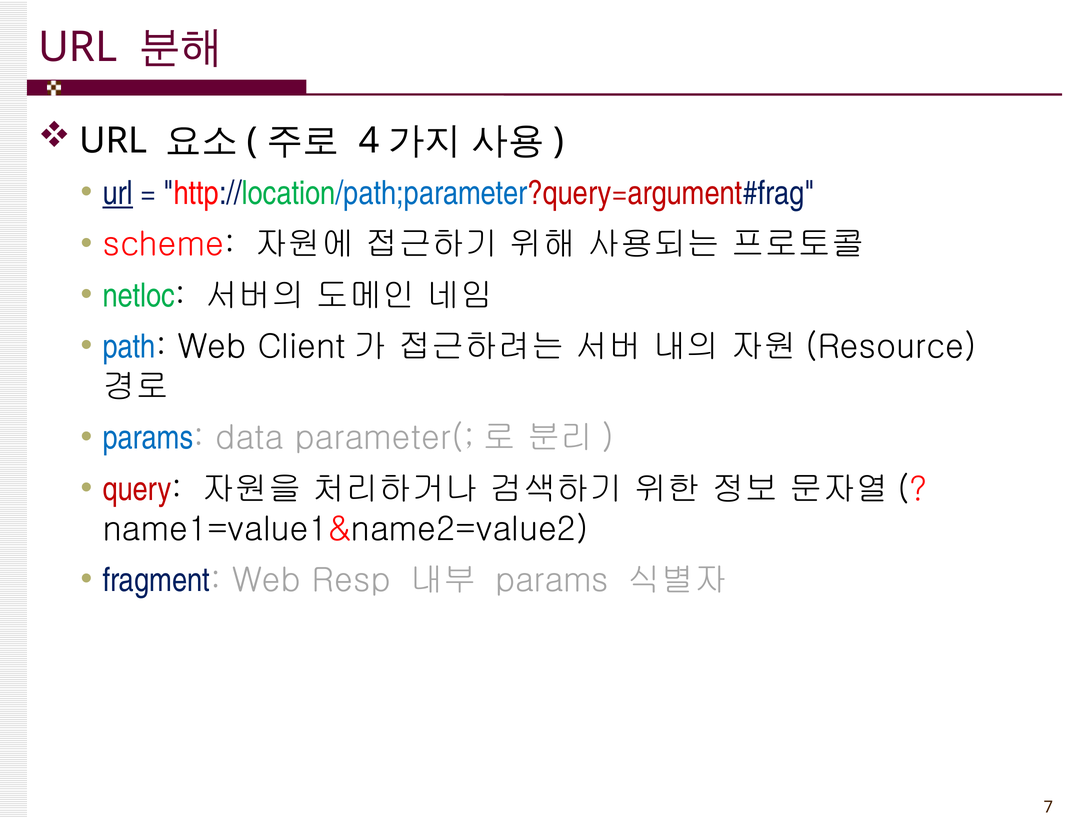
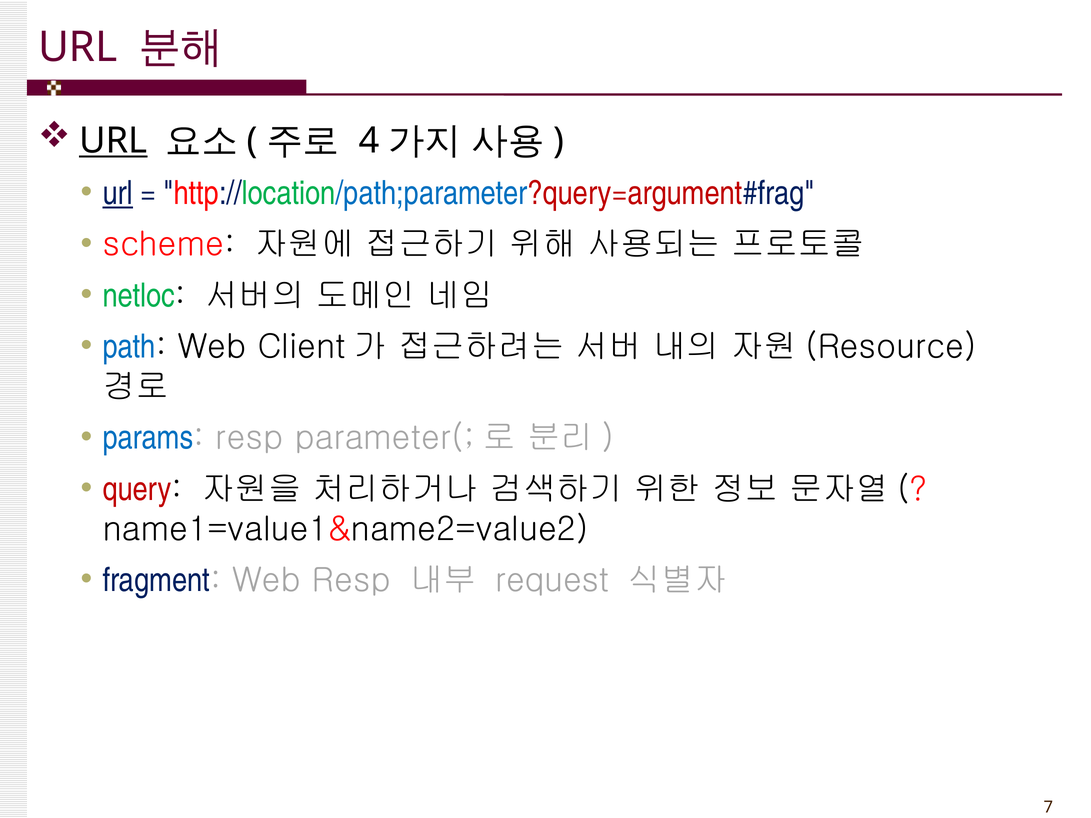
URL underline: none -> present (113, 141)
params data: data -> resp (249, 438)
params: params -> request (552, 580)
